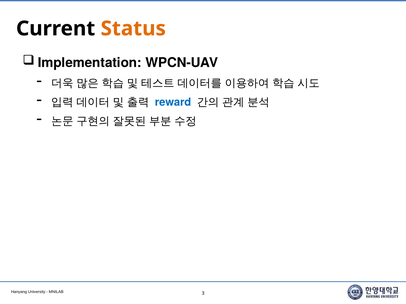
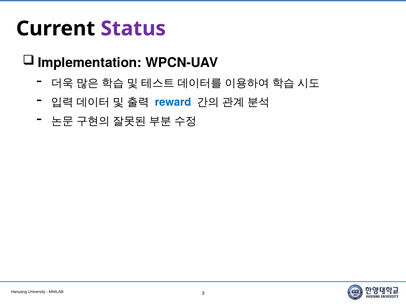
Status colour: orange -> purple (133, 29)
